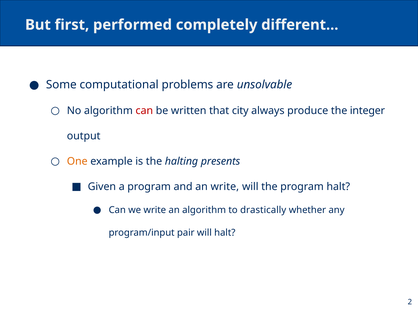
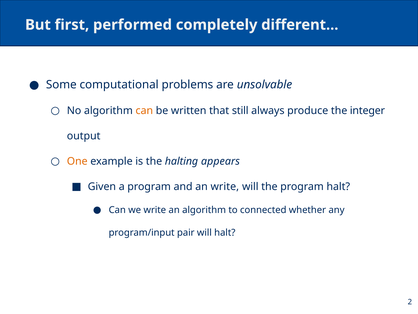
can colour: red -> orange (144, 110)
city: city -> still (240, 110)
presents: presents -> appears (220, 161)
drastically: drastically -> connected (263, 210)
